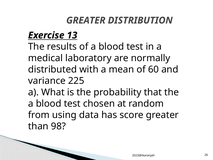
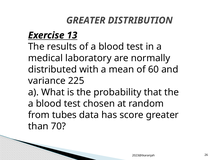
using: using -> tubes (64, 115)
98: 98 -> 70 (58, 126)
